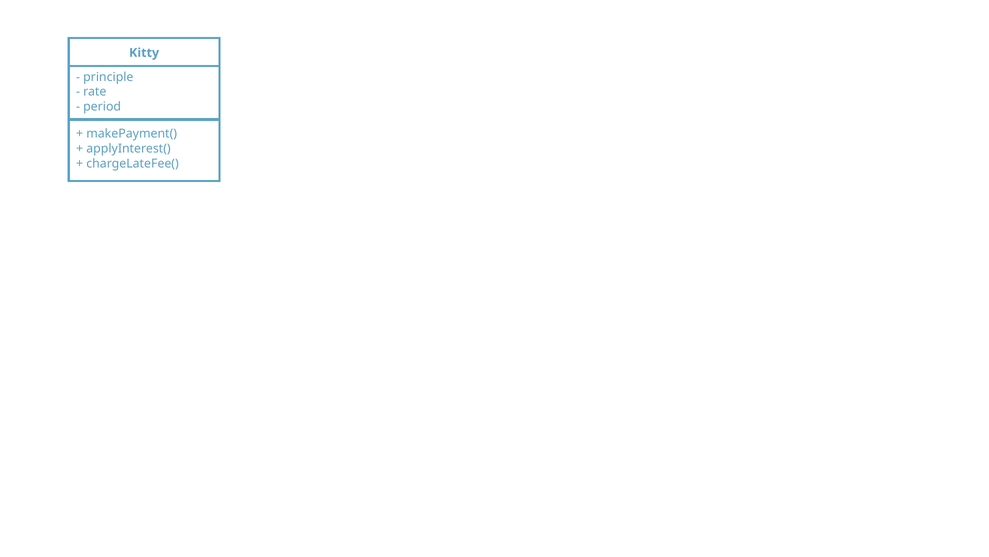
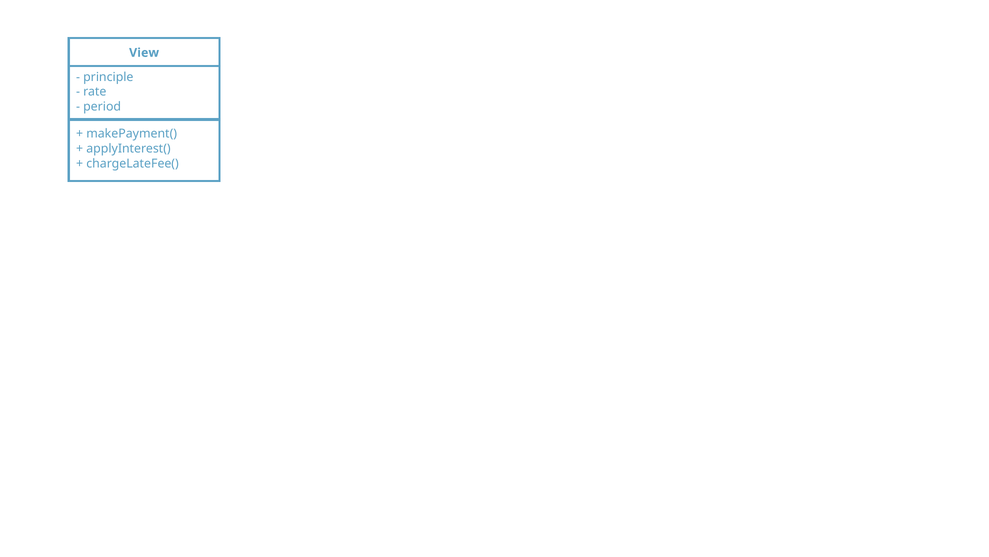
Kitty: Kitty -> View (144, 53)
